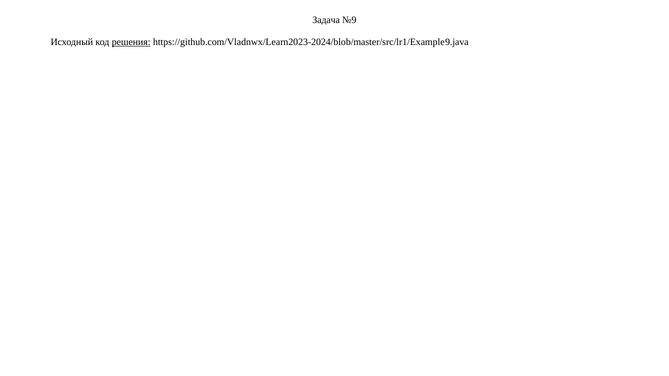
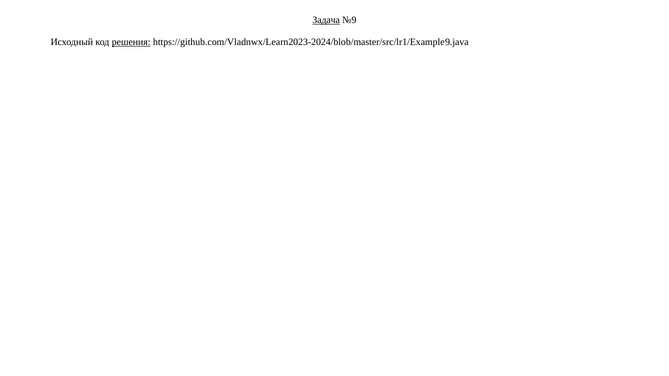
Задача underline: none -> present (326, 20)
